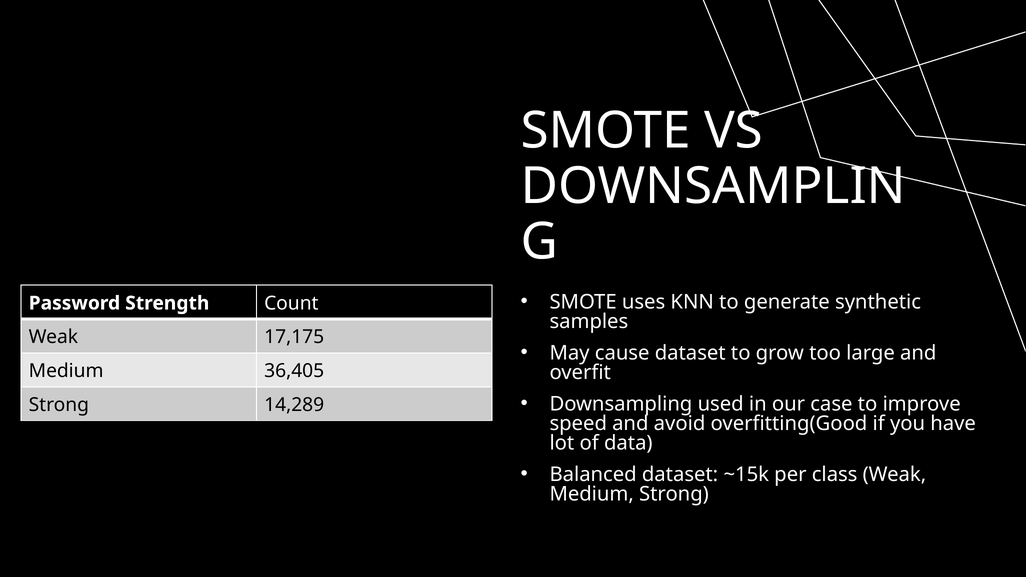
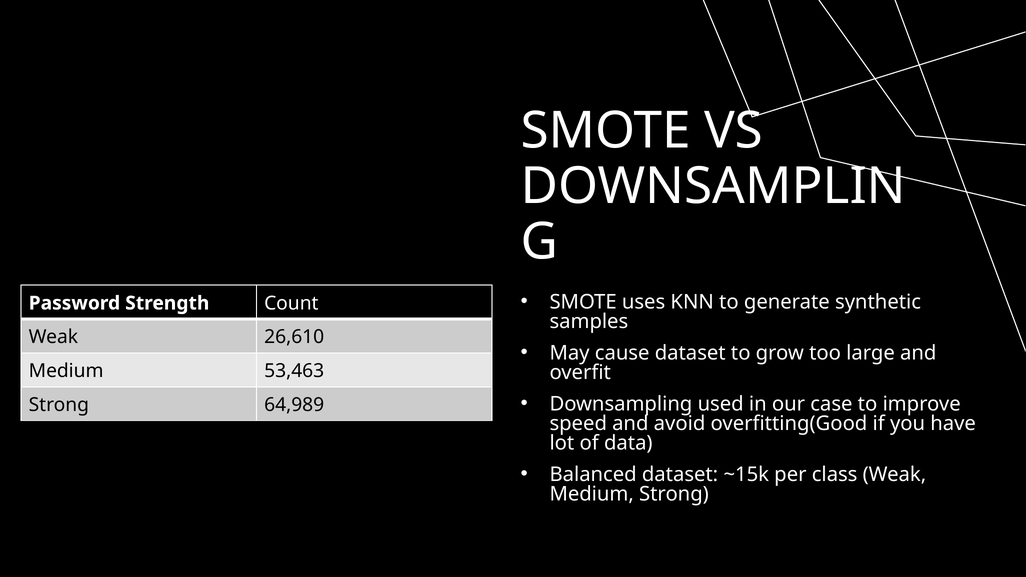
17,175: 17,175 -> 26,610 (294, 337)
36,405: 36,405 -> 53,463 (294, 371)
14,289: 14,289 -> 64,989 (294, 405)
